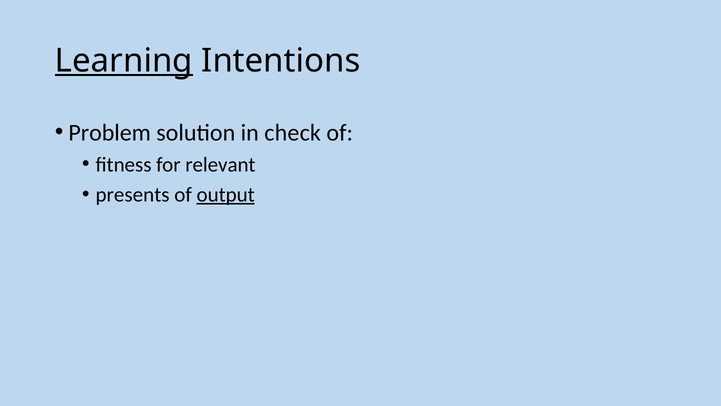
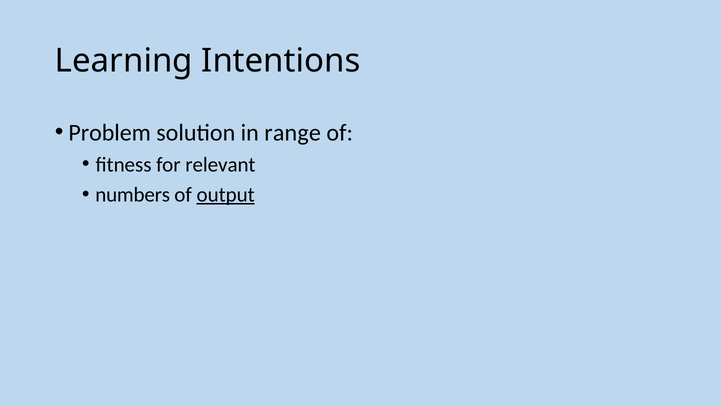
Learning underline: present -> none (124, 61)
check: check -> range (293, 133)
presents: presents -> numbers (133, 195)
